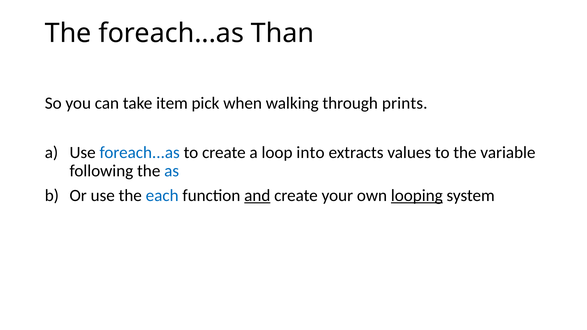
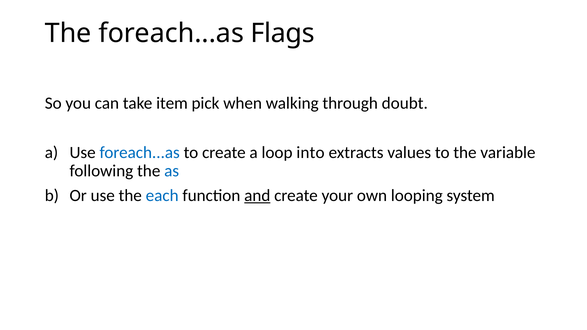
Than: Than -> Flags (283, 33)
prints: prints -> doubt (405, 103)
looping underline: present -> none (417, 196)
